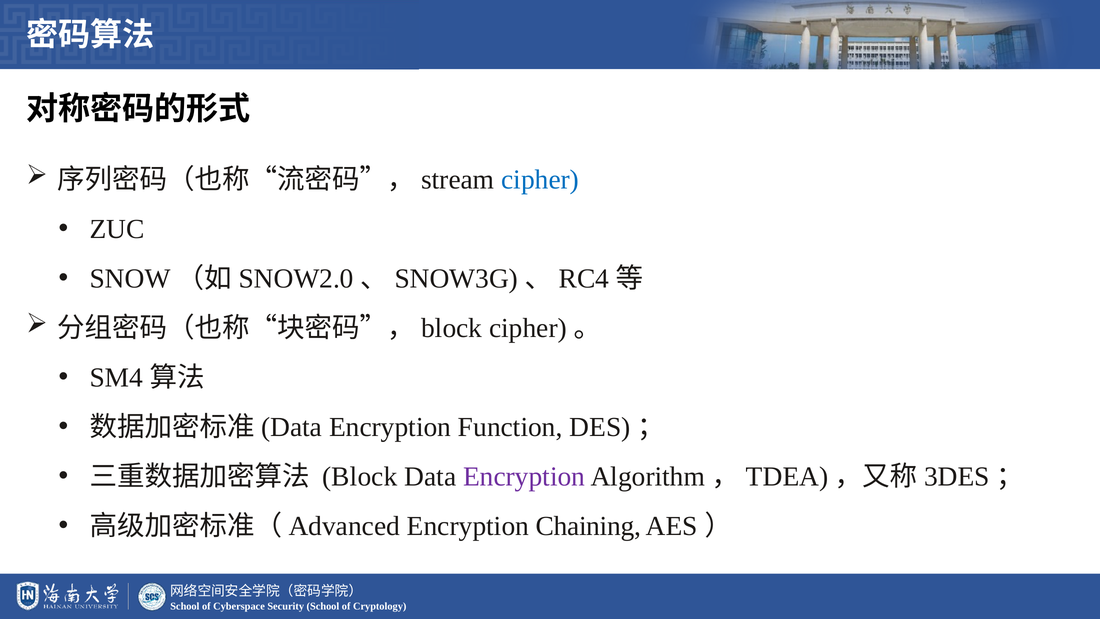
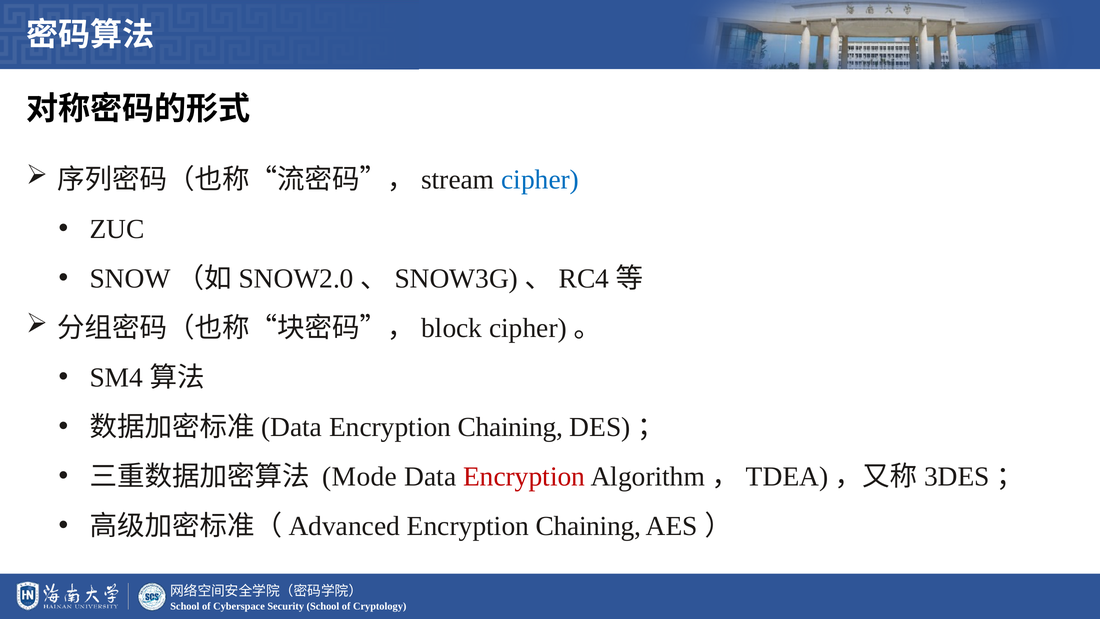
Function: Function -> Chaining (510, 427)
Block: Block -> Mode (360, 477)
Encryption colour: purple -> red (524, 477)
